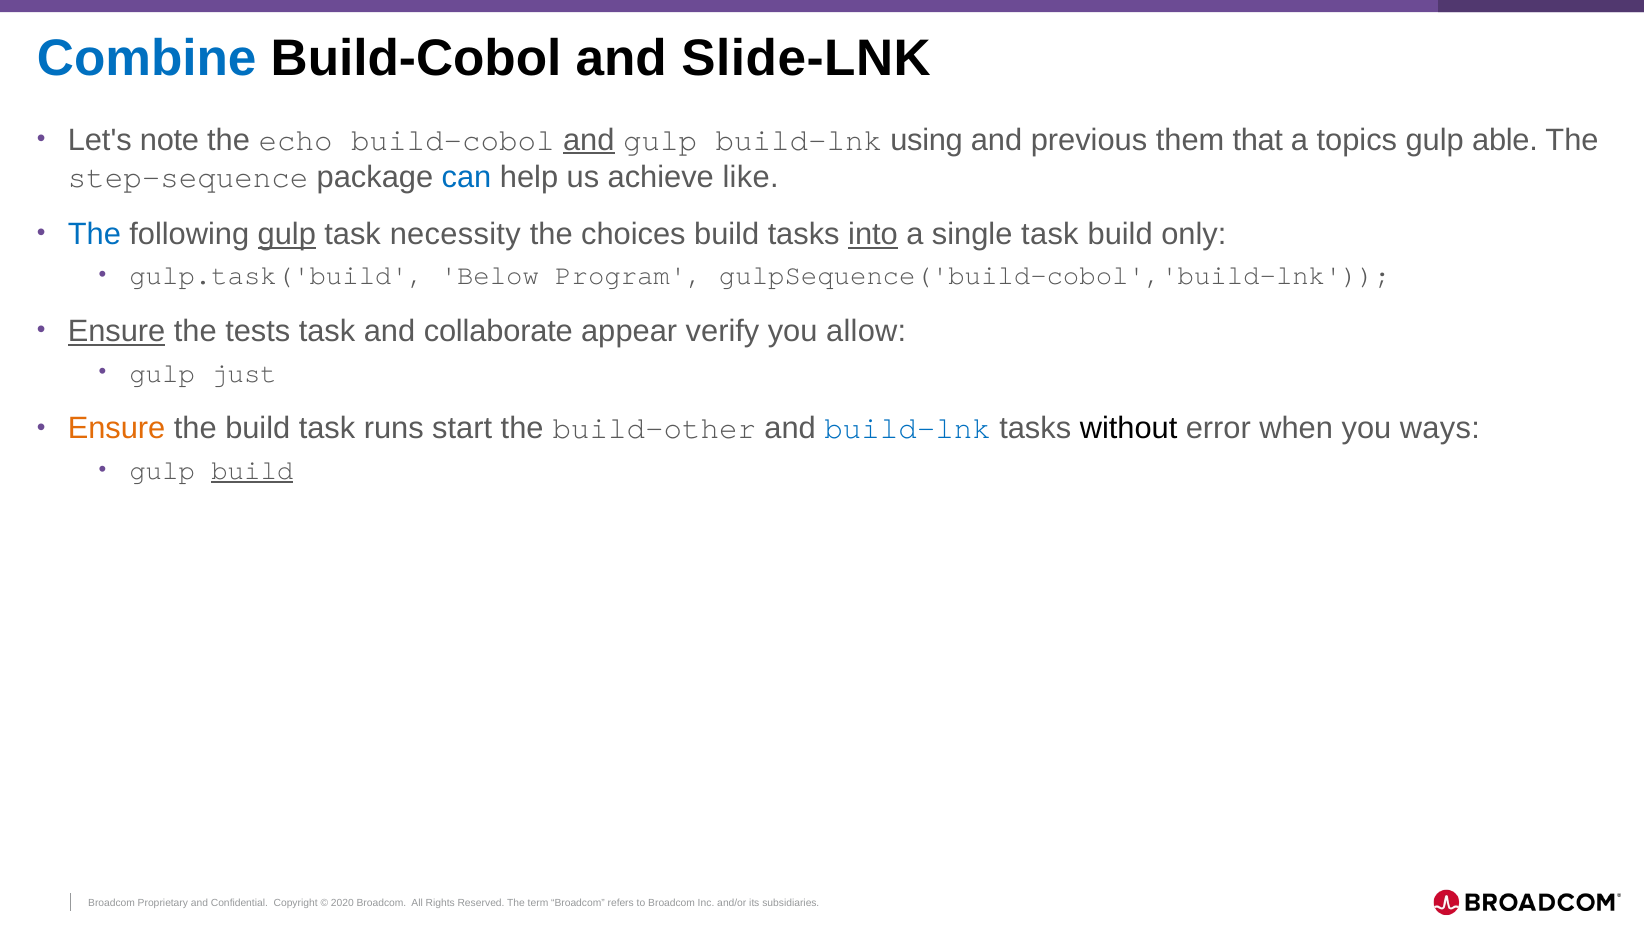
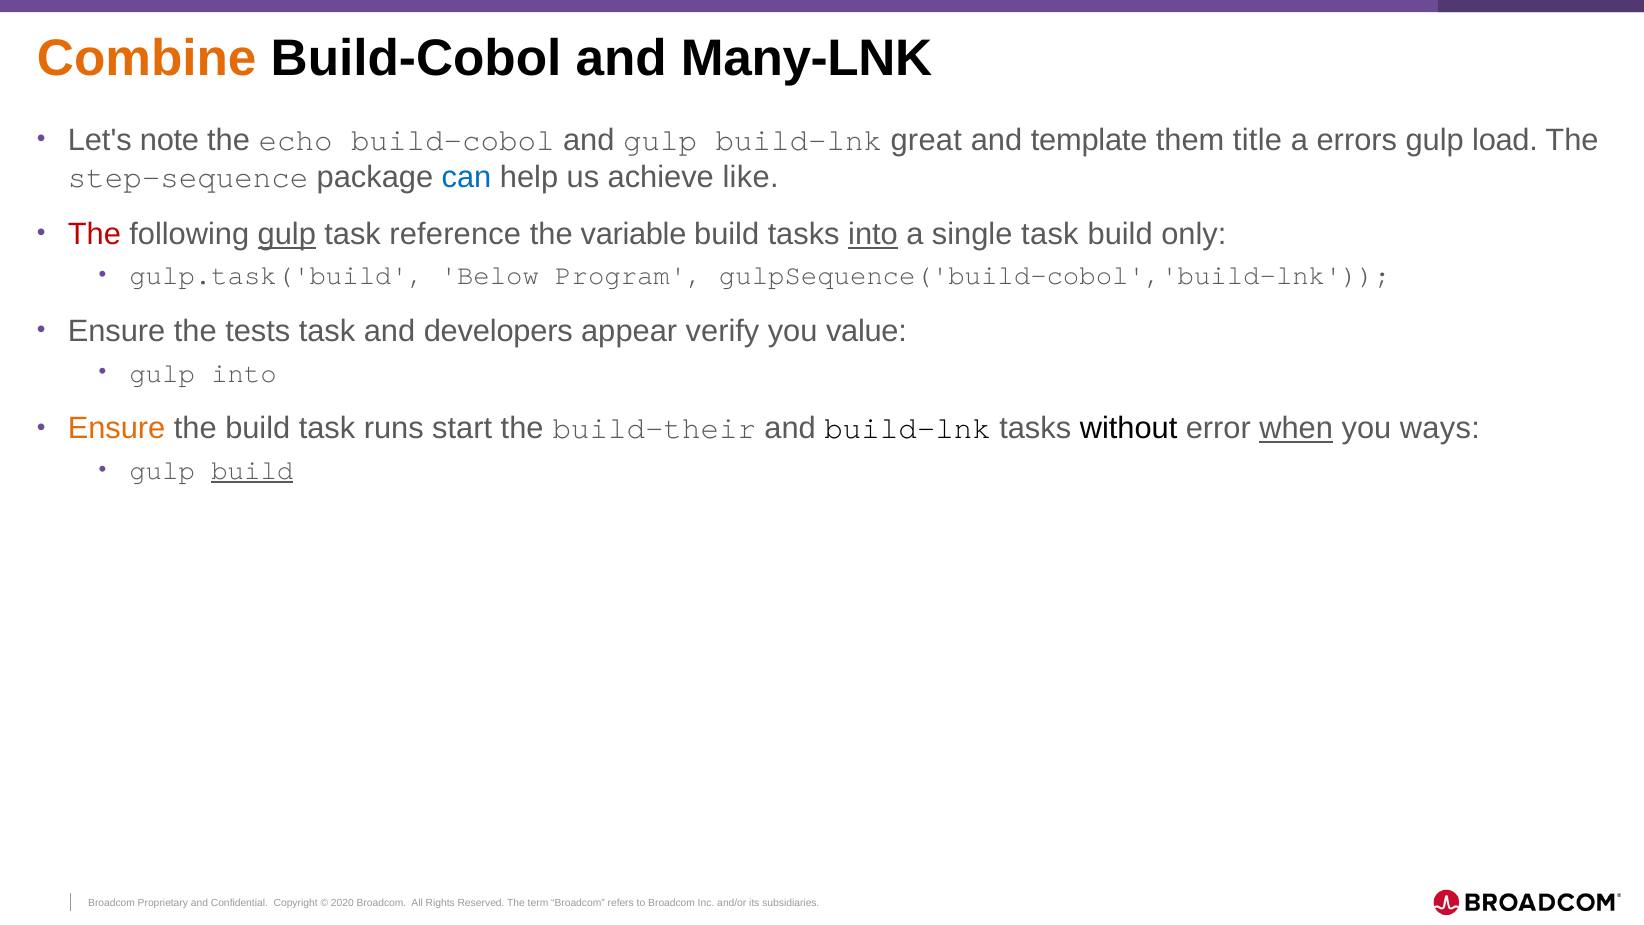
Combine colour: blue -> orange (147, 58)
Slide-LNK: Slide-LNK -> Many-LNK (807, 58)
and underline: present -> none (589, 140)
using: using -> great (926, 140)
previous: previous -> template (1089, 140)
that: that -> title (1257, 140)
topics: topics -> errors (1357, 140)
able: able -> load (1505, 140)
The colour: blue -> red (94, 234)
necessity: necessity -> reference (455, 234)
choices: choices -> variable (634, 234)
Ensure underline: present -> none (117, 332)
collaborate: collaborate -> developers (498, 332)
allow: allow -> value (866, 332)
gulp just: just -> into (244, 373)
build-other: build-other -> build-their (654, 429)
build-lnk colour: blue -> black (908, 429)
when underline: none -> present (1296, 429)
